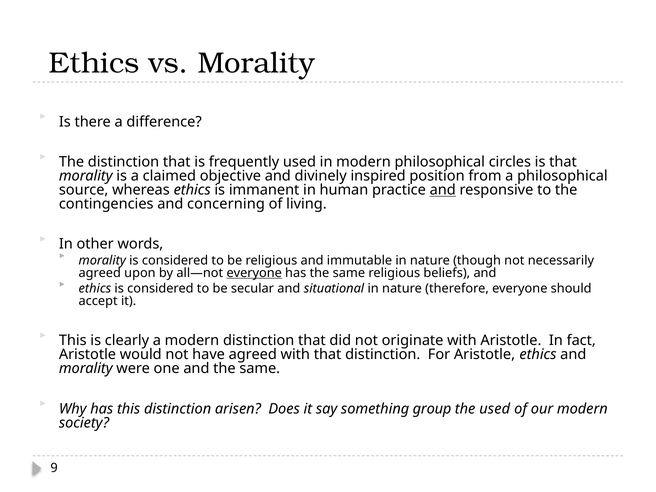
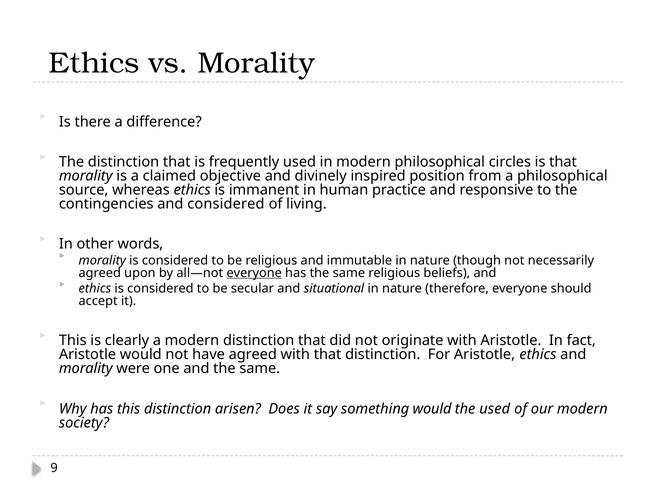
and underline: present -> none (443, 190)
and concerning: concerning -> considered (226, 204)
something group: group -> would (432, 409)
